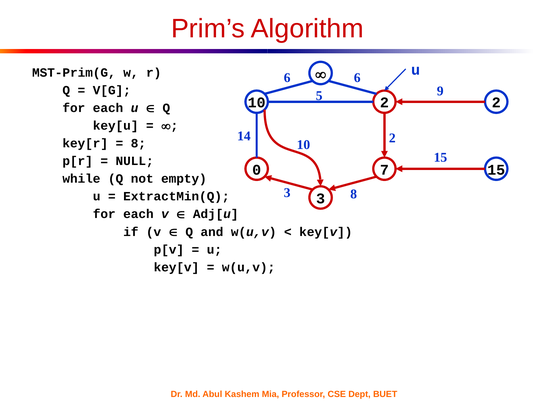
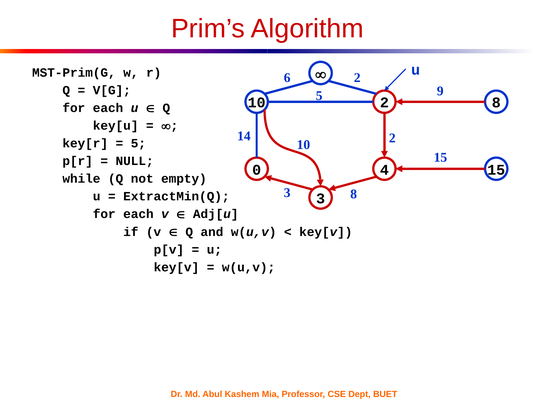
6 6: 6 -> 2 (357, 78)
2 2: 2 -> 8 (496, 103)
8: 8 -> 5 (138, 144)
7: 7 -> 4 (384, 170)
